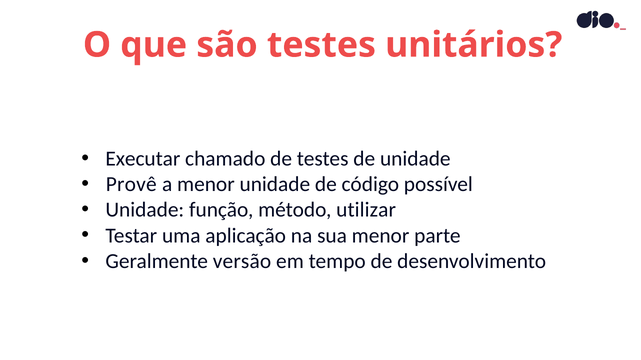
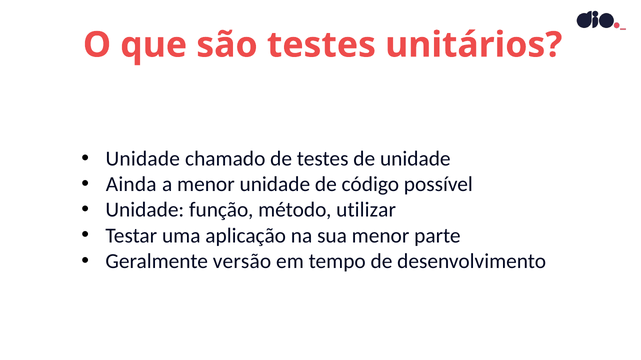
Executar: Executar -> Unidade (143, 159)
Provê: Provê -> Ainda (131, 185)
